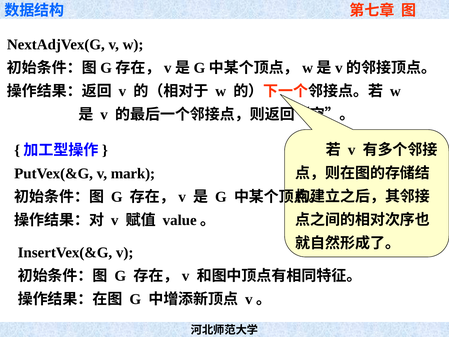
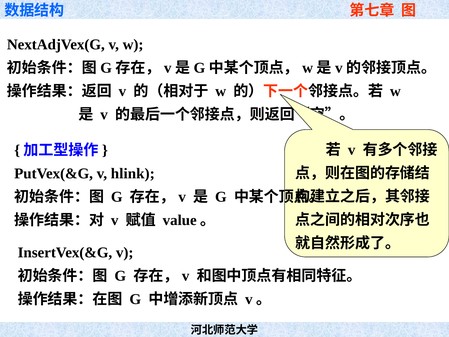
mark: mark -> hlink (133, 174)
